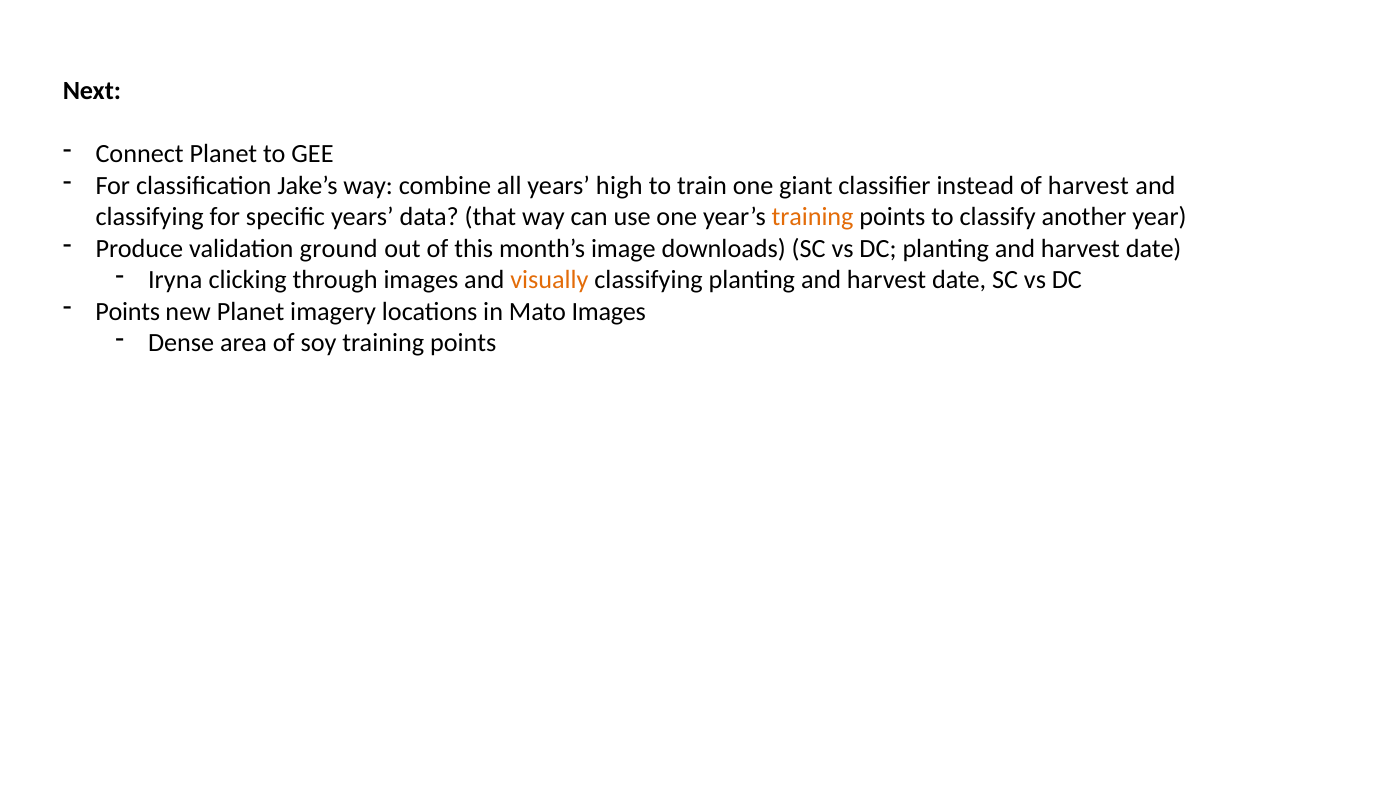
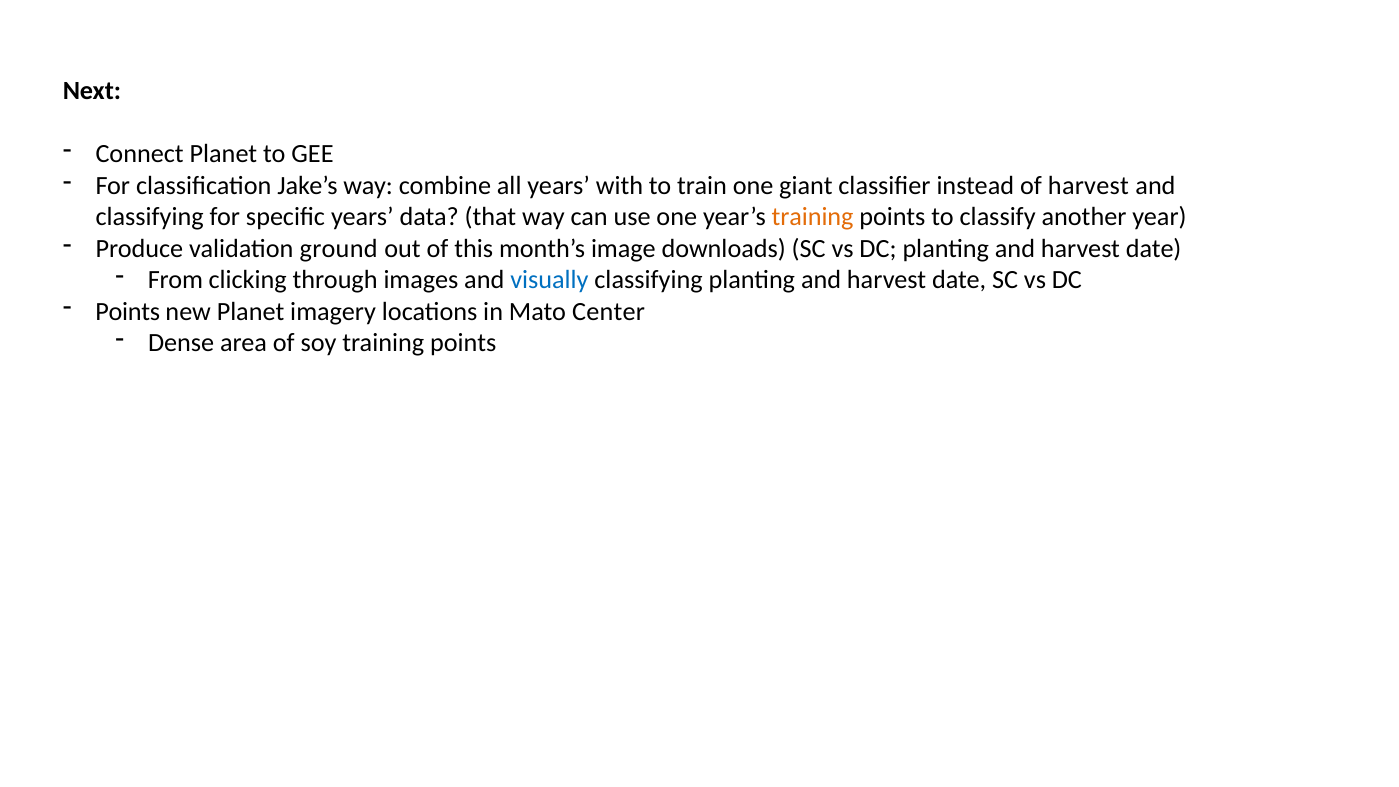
high: high -> with (619, 186)
Iryna: Iryna -> From (175, 280)
visually colour: orange -> blue (549, 280)
Mato Images: Images -> Center (609, 312)
